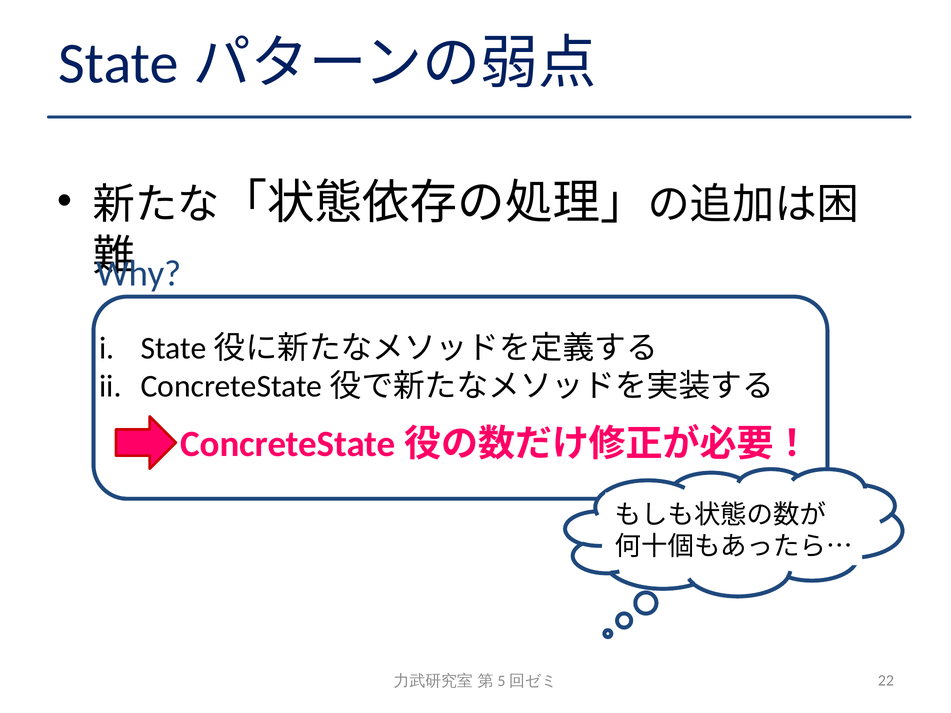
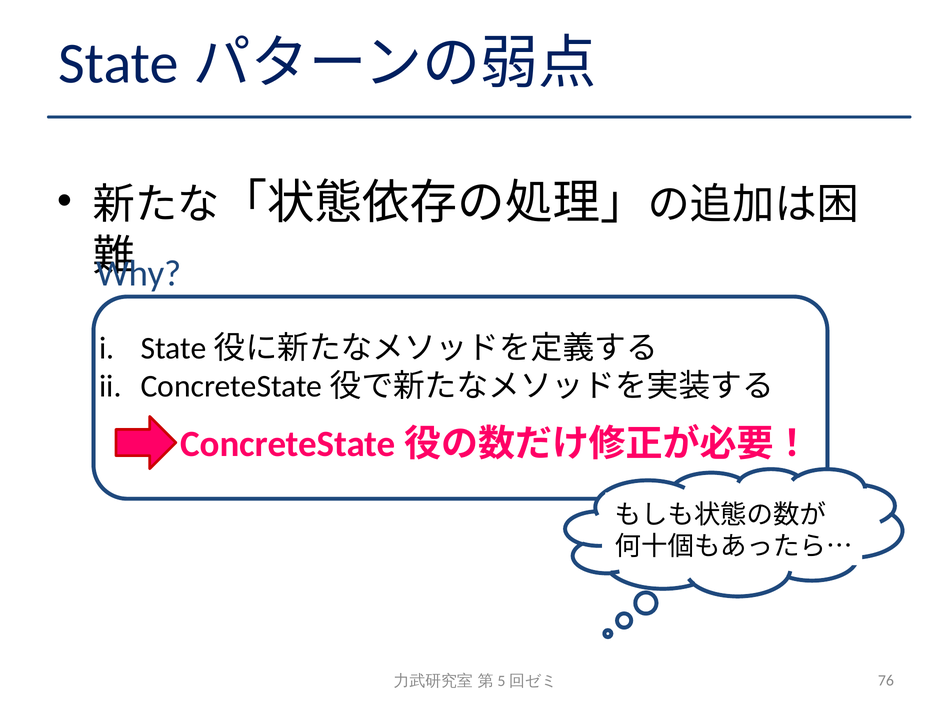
22: 22 -> 76 (886, 681)
